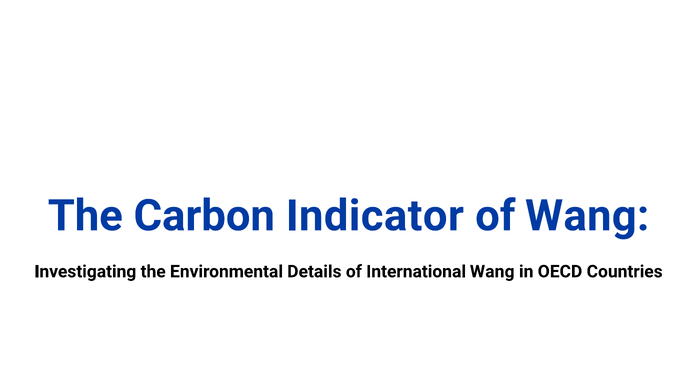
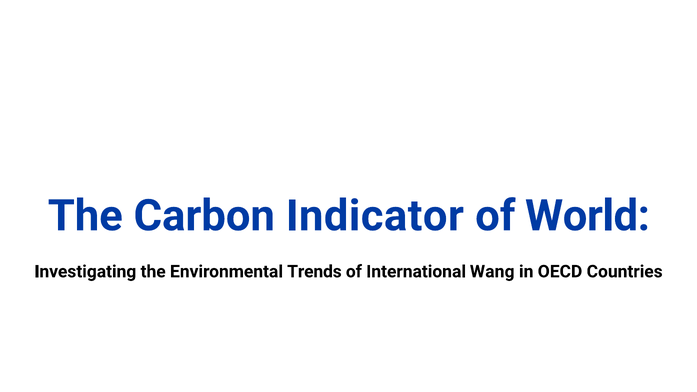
of Wang: Wang -> World (587, 216)
Details: Details -> Trends (314, 272)
